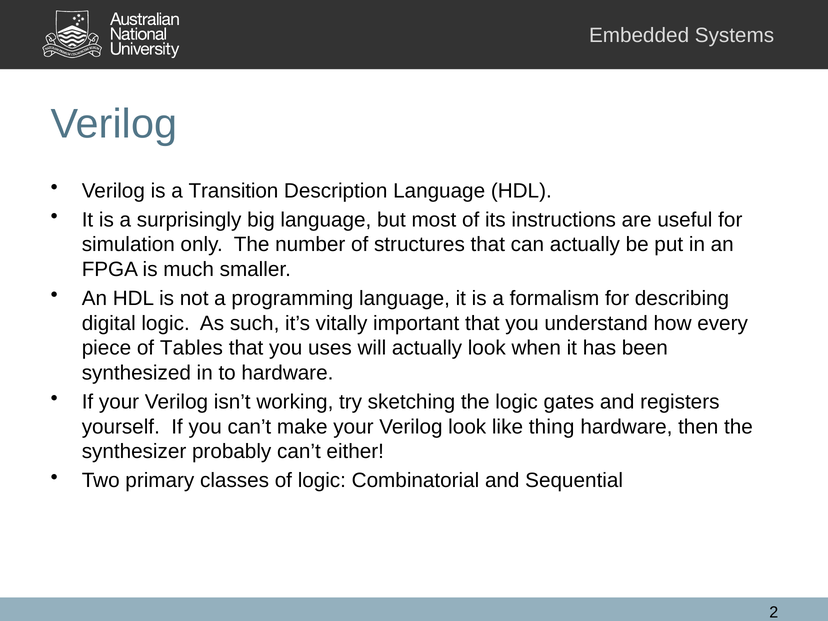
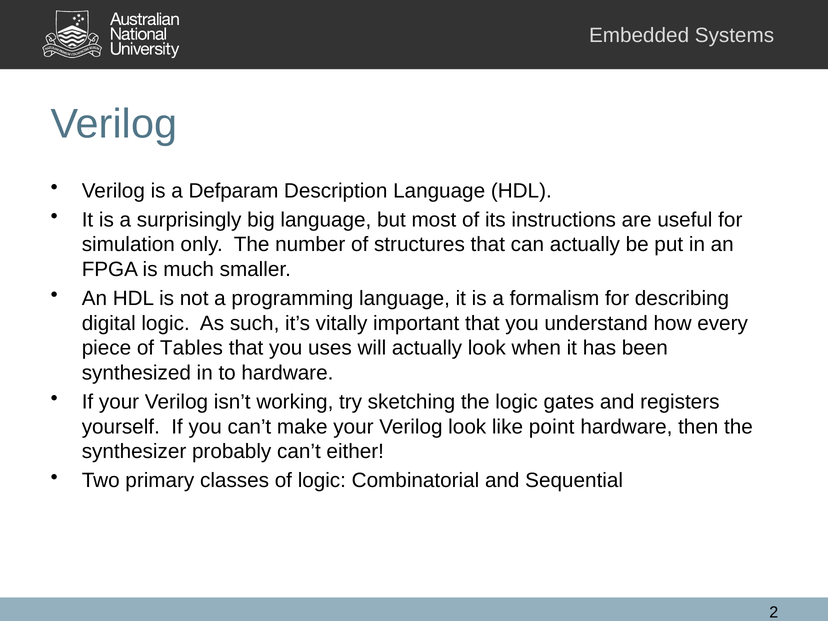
Transition: Transition -> Defparam (233, 191)
thing: thing -> point (552, 427)
